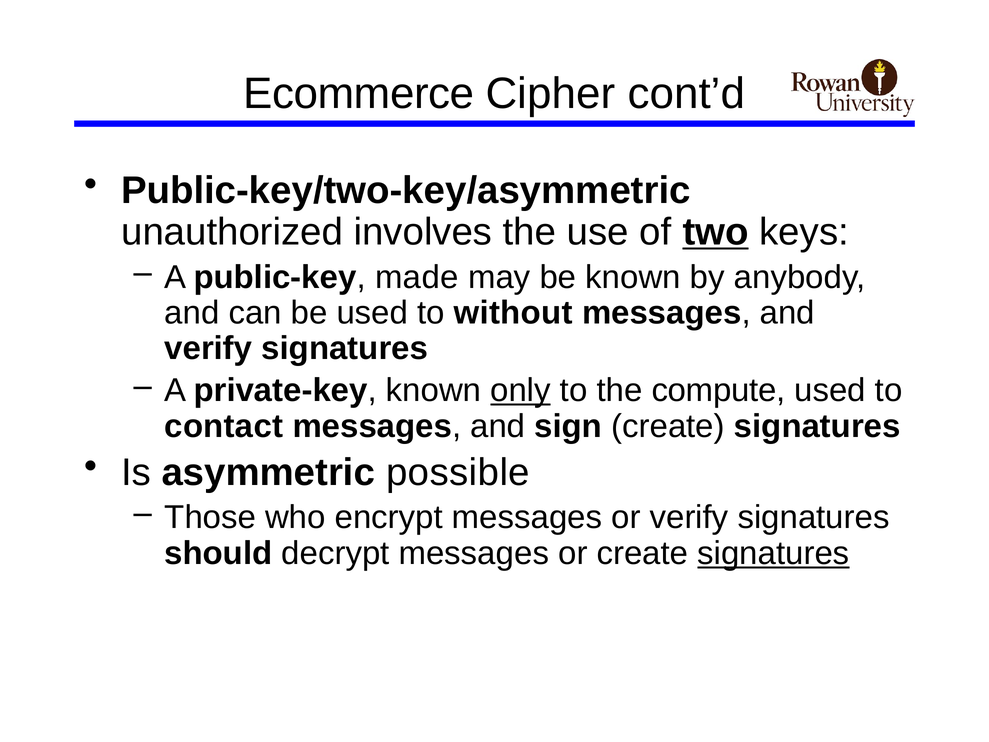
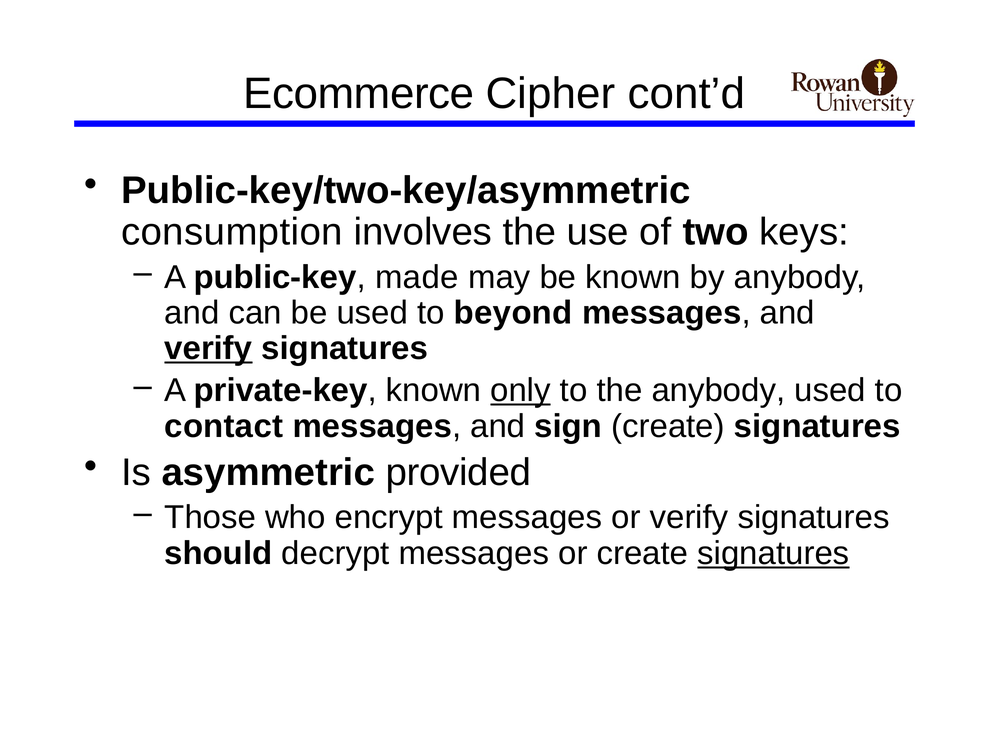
unauthorized: unauthorized -> consumption (232, 232)
two underline: present -> none (716, 232)
without: without -> beyond (513, 313)
verify underline: none -> present (208, 348)
the compute: compute -> anybody (718, 390)
possible: possible -> provided (458, 472)
